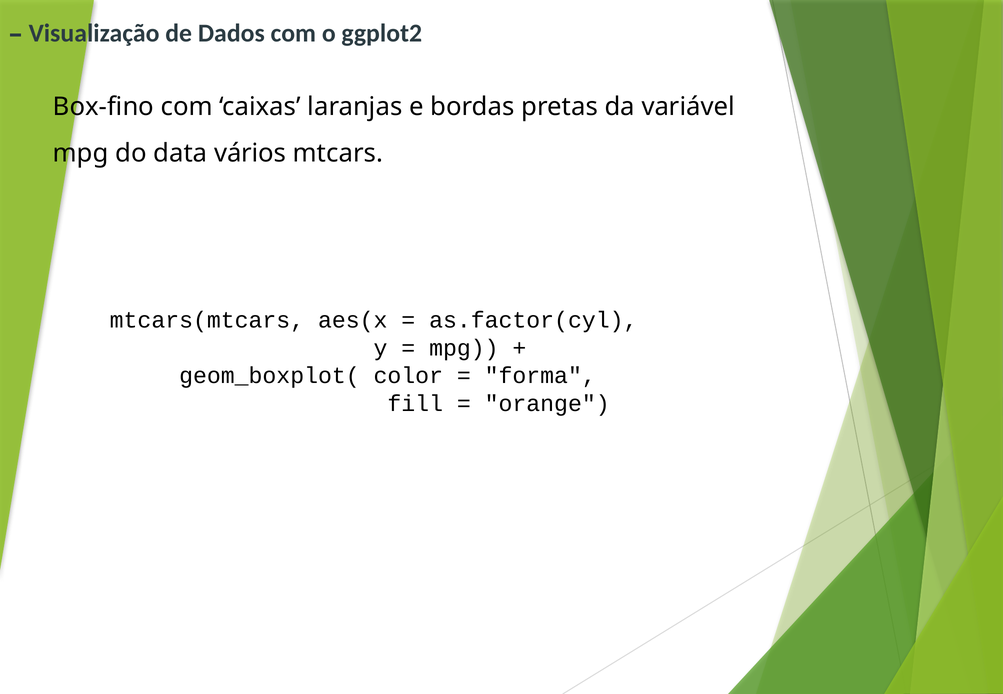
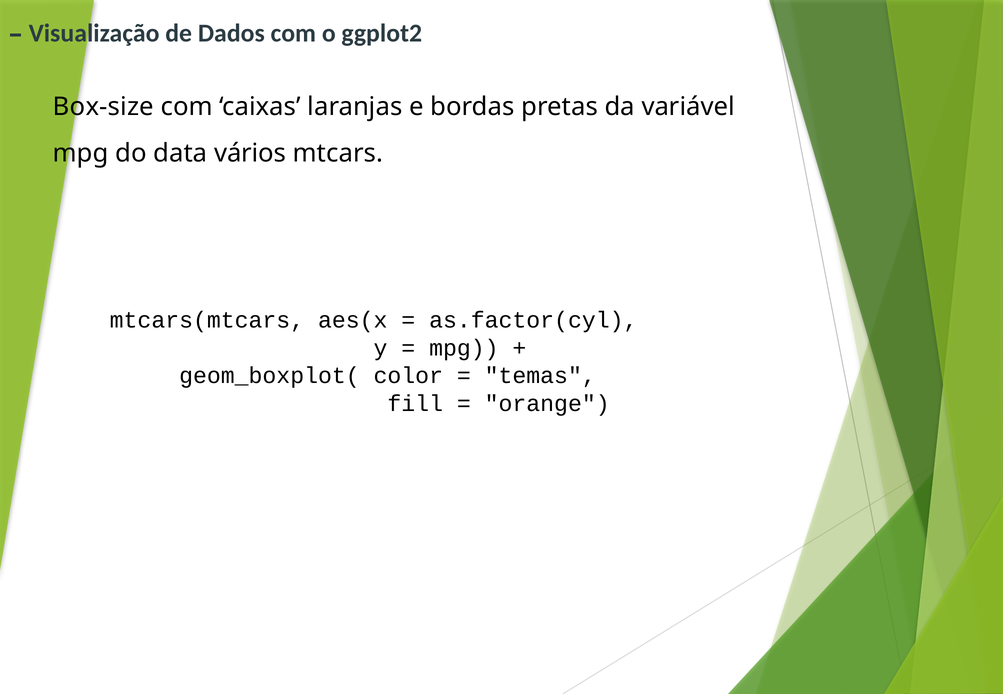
Box-fino: Box-fino -> Box-size (103, 107)
forma: forma -> temas (540, 376)
